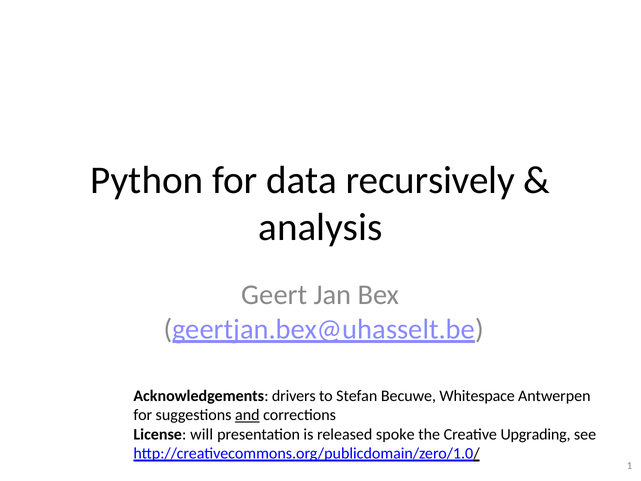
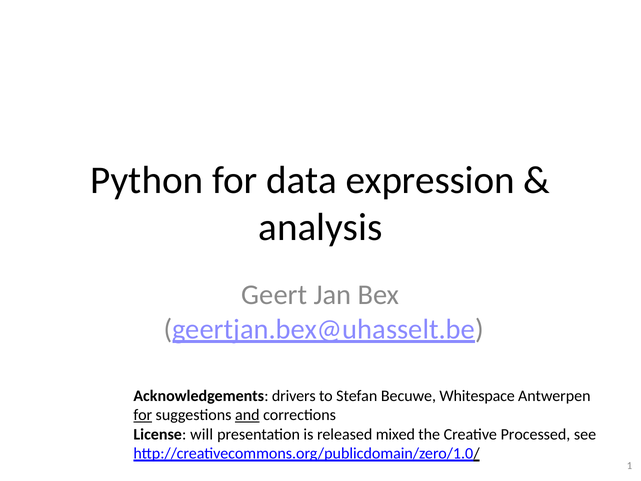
recursively: recursively -> expression (430, 180)
for underline: none -> present (143, 415)
spoke: spoke -> mixed (395, 434)
Upgrading: Upgrading -> Processed (535, 434)
